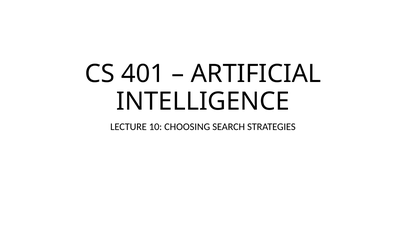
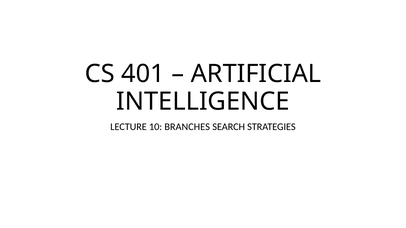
CHOOSING: CHOOSING -> BRANCHES (187, 127)
